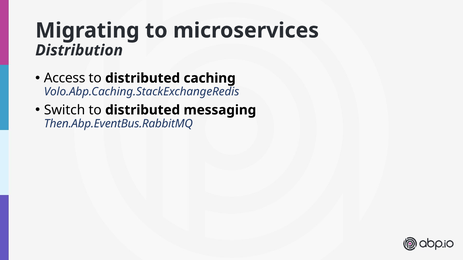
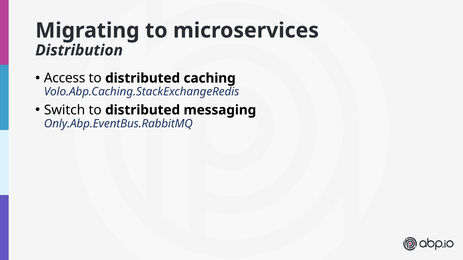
Then.Abp.EventBus.RabbitMQ: Then.Abp.EventBus.RabbitMQ -> Only.Abp.EventBus.RabbitMQ (118, 124)
